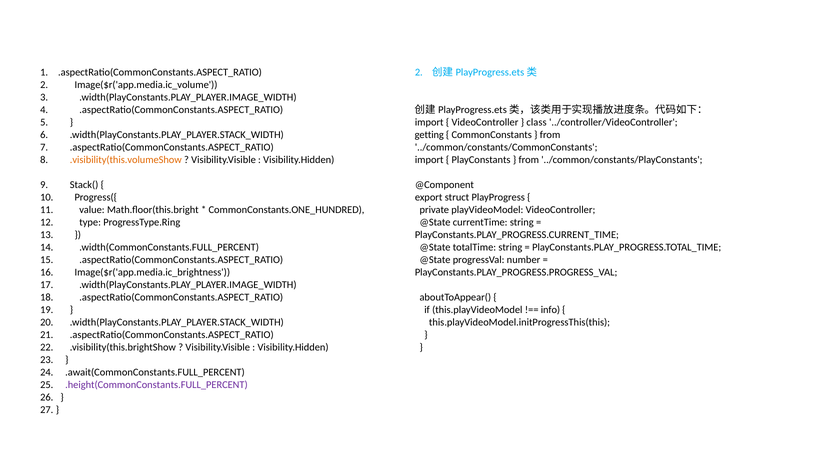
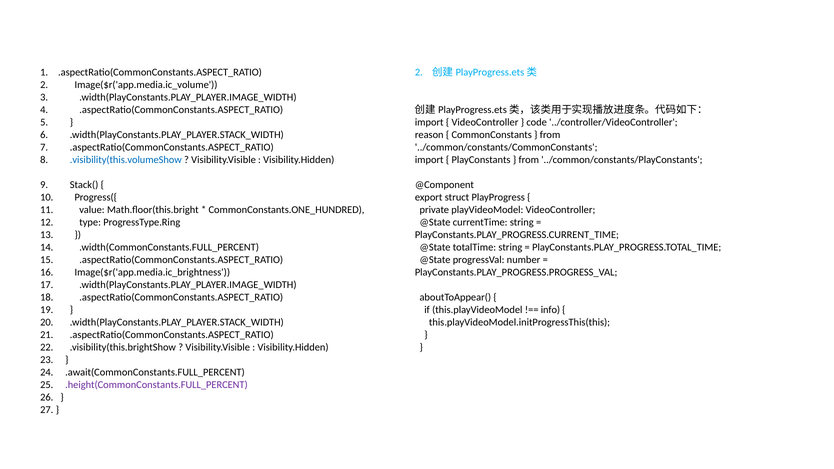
class: class -> code (537, 122)
getting: getting -> reason (429, 135)
.visibility(this.volumeShow colour: orange -> blue (126, 160)
